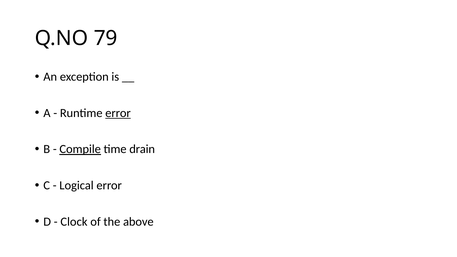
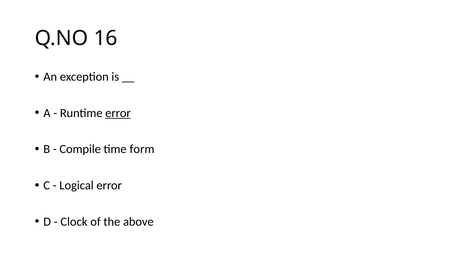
79: 79 -> 16 (106, 38)
Compile underline: present -> none (80, 149)
drain: drain -> form (142, 149)
